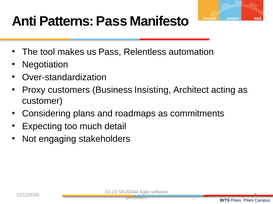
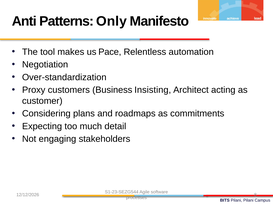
Patterns Pass: Pass -> Only (112, 21)
us Pass: Pass -> Pace (110, 52)
